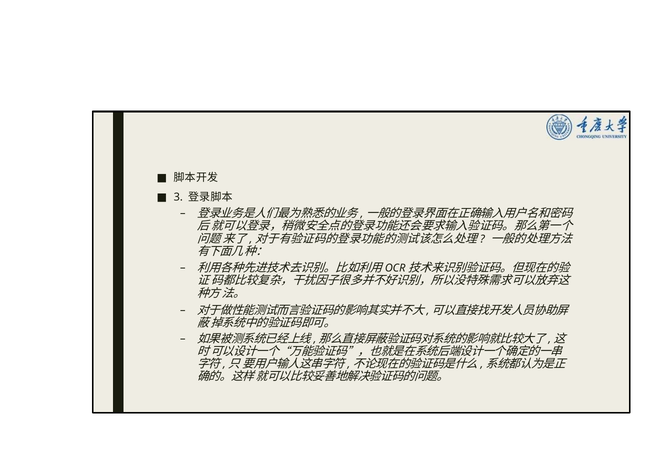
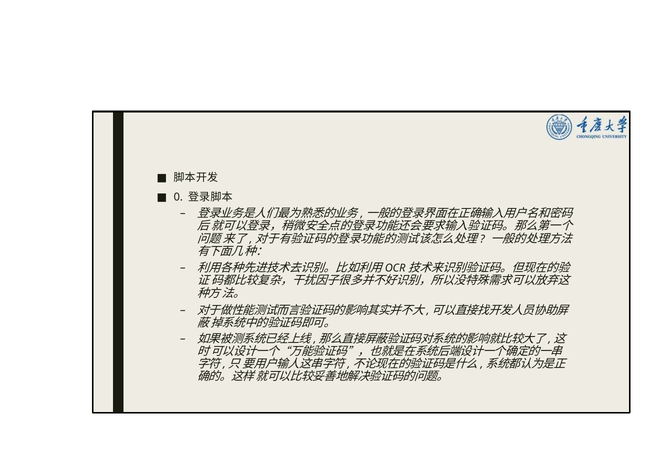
3: 3 -> 0 (178, 197)
